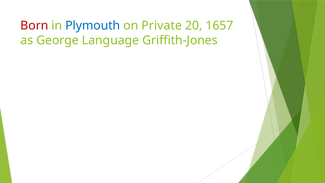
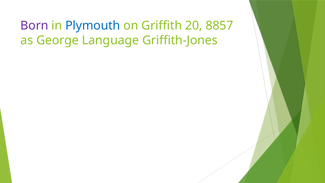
Born colour: red -> purple (34, 26)
Private: Private -> Griffith (162, 26)
1657: 1657 -> 8857 (220, 26)
